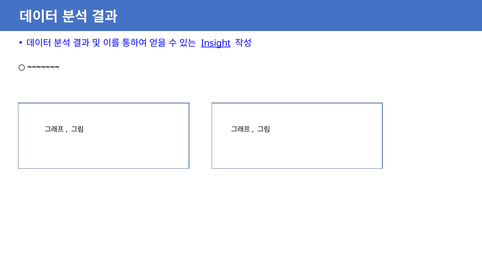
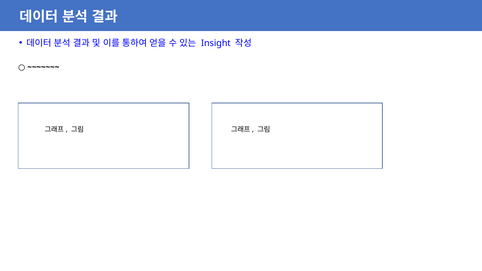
Insight underline: present -> none (216, 43)
